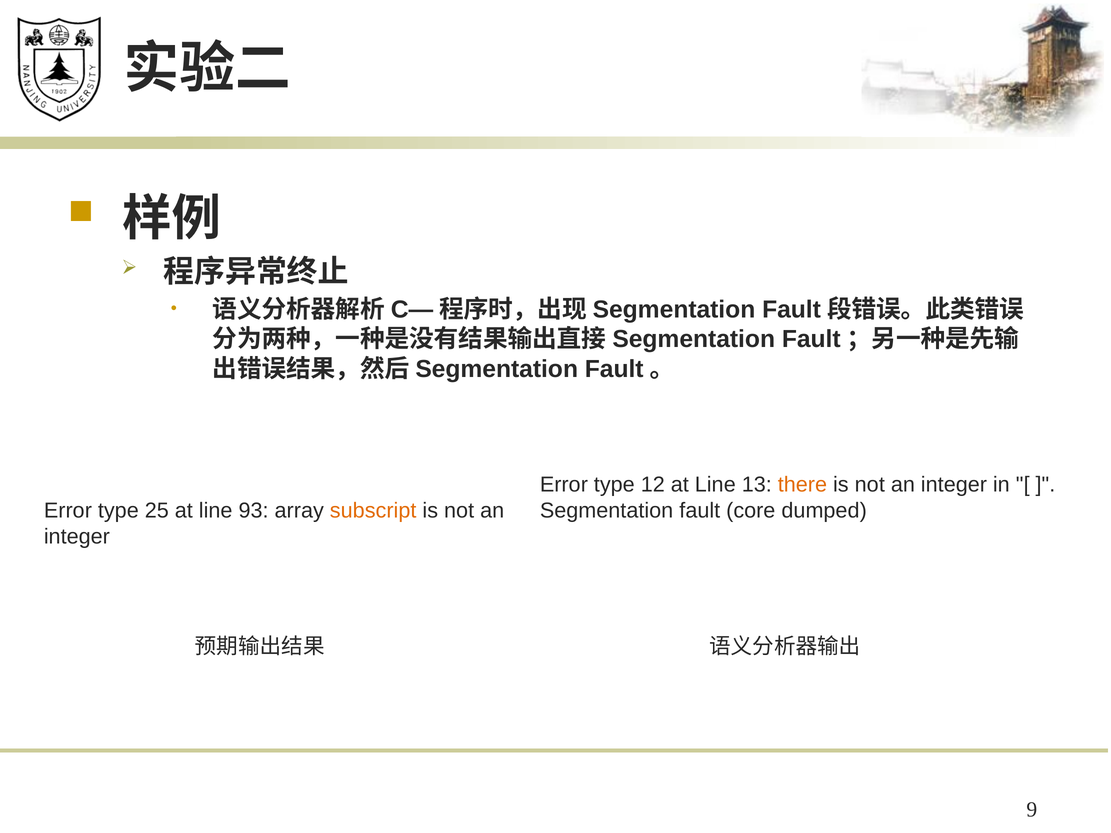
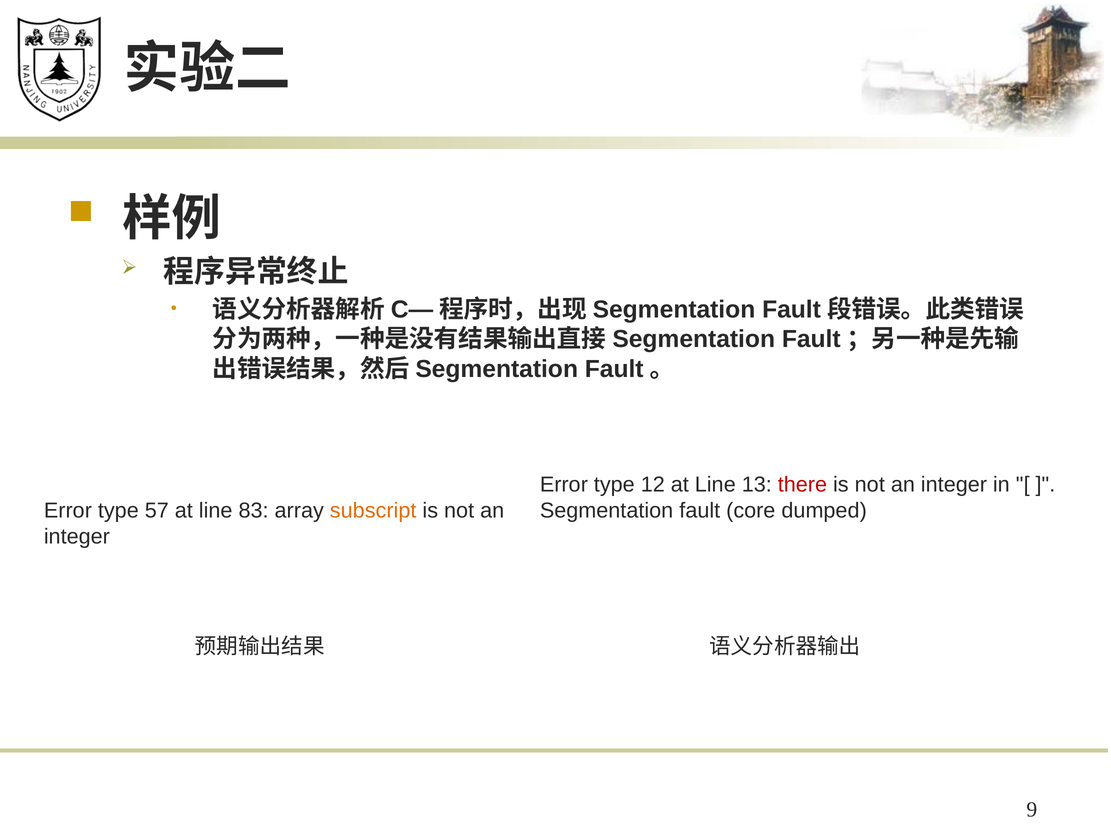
there colour: orange -> red (802, 485)
25: 25 -> 57 (157, 511)
93: 93 -> 83 (254, 511)
